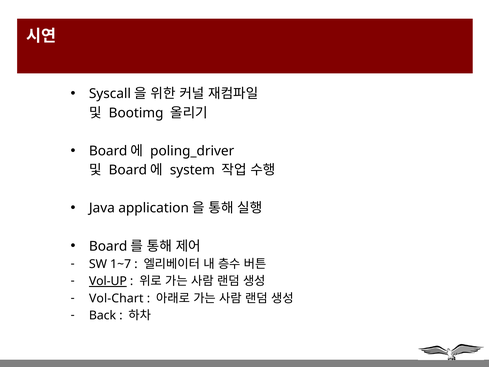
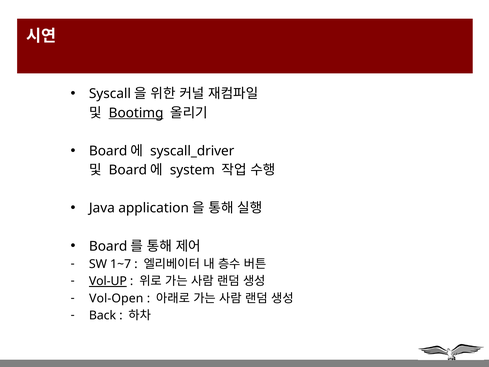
Bootimg underline: none -> present (136, 113)
poling_driver: poling_driver -> syscall_driver (192, 151)
Vol-Chart: Vol-Chart -> Vol-Open (116, 298)
